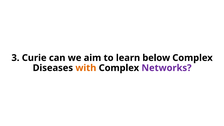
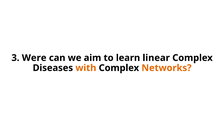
Curie: Curie -> Were (34, 58)
below: below -> linear (156, 58)
Networks colour: purple -> orange (167, 68)
